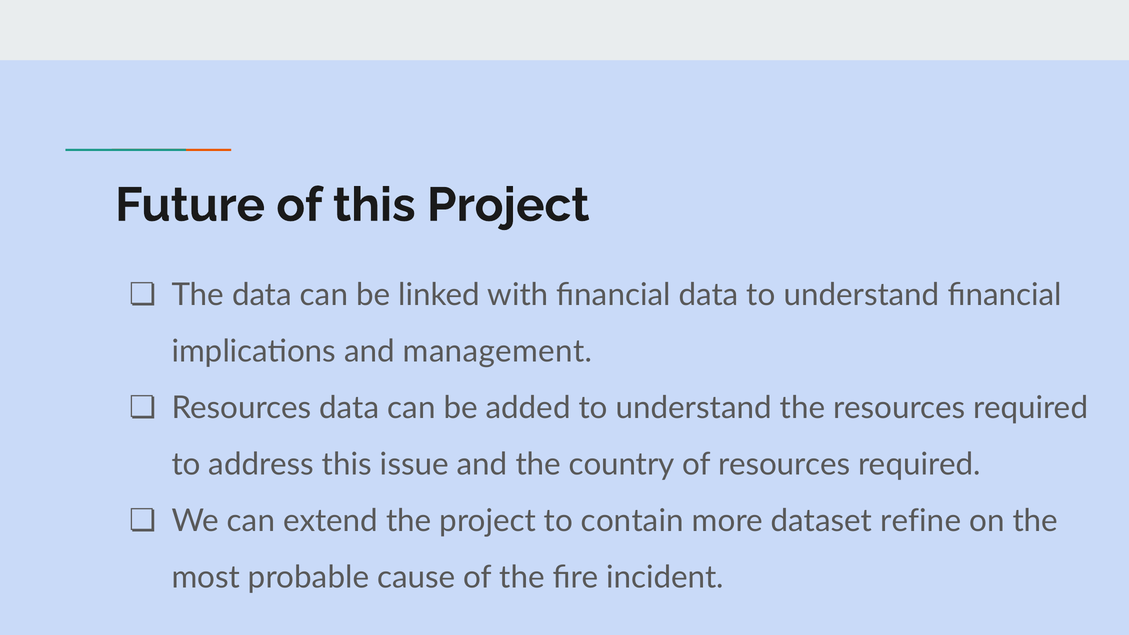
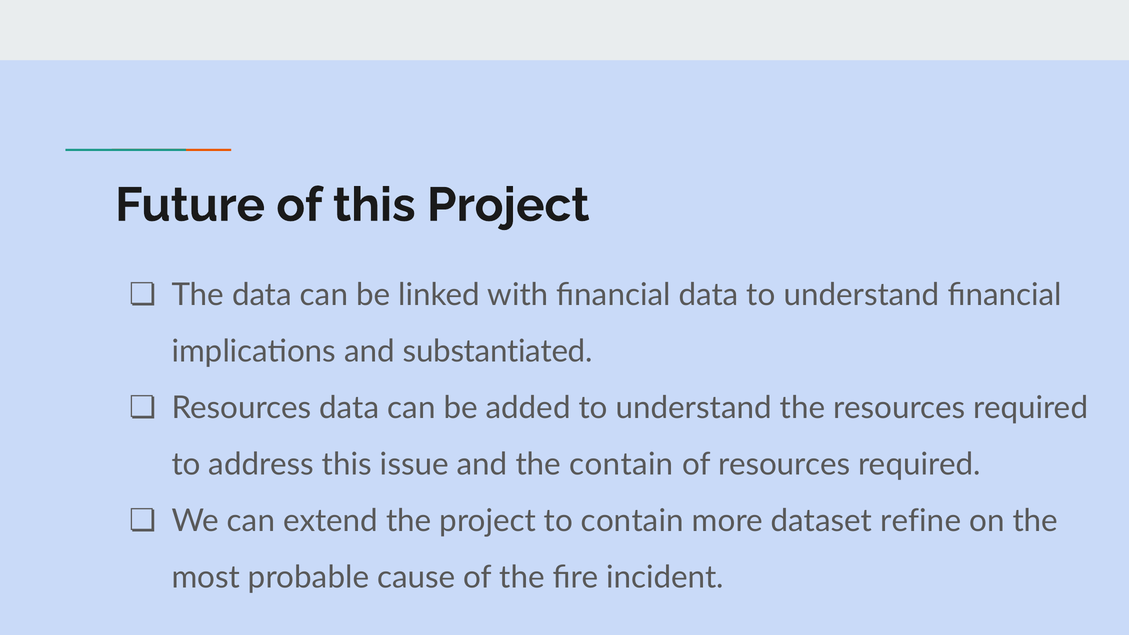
management: management -> substantiated (498, 352)
the country: country -> contain (621, 464)
